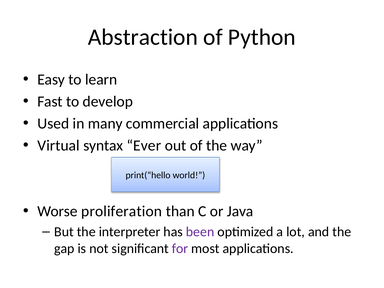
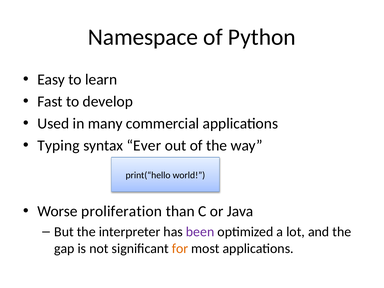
Abstraction: Abstraction -> Namespace (143, 37)
Virtual: Virtual -> Typing (59, 145)
for colour: purple -> orange (180, 248)
